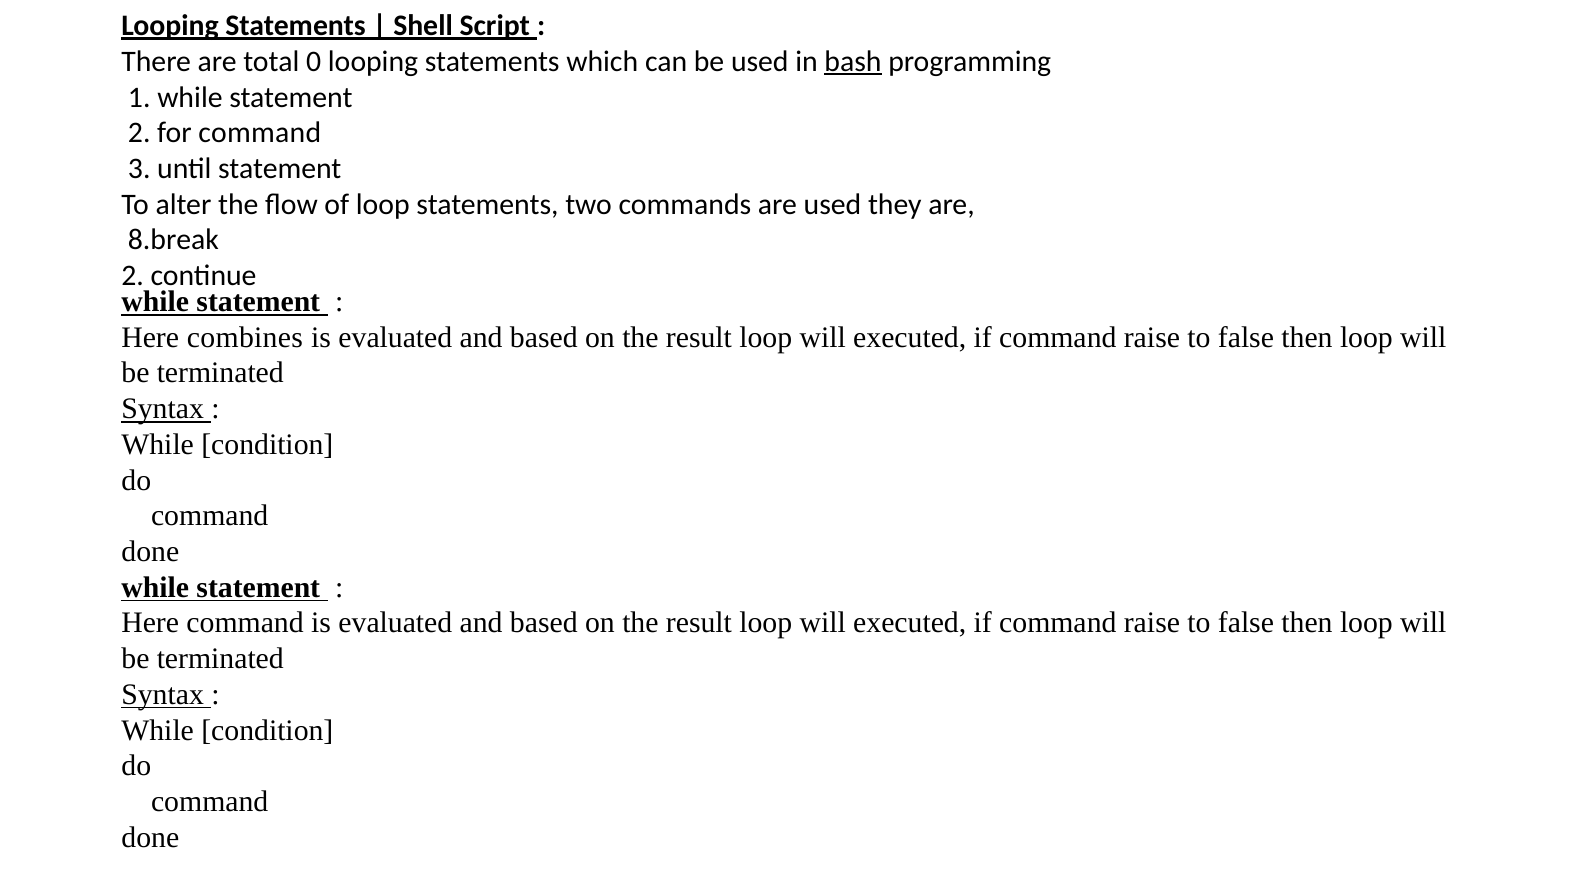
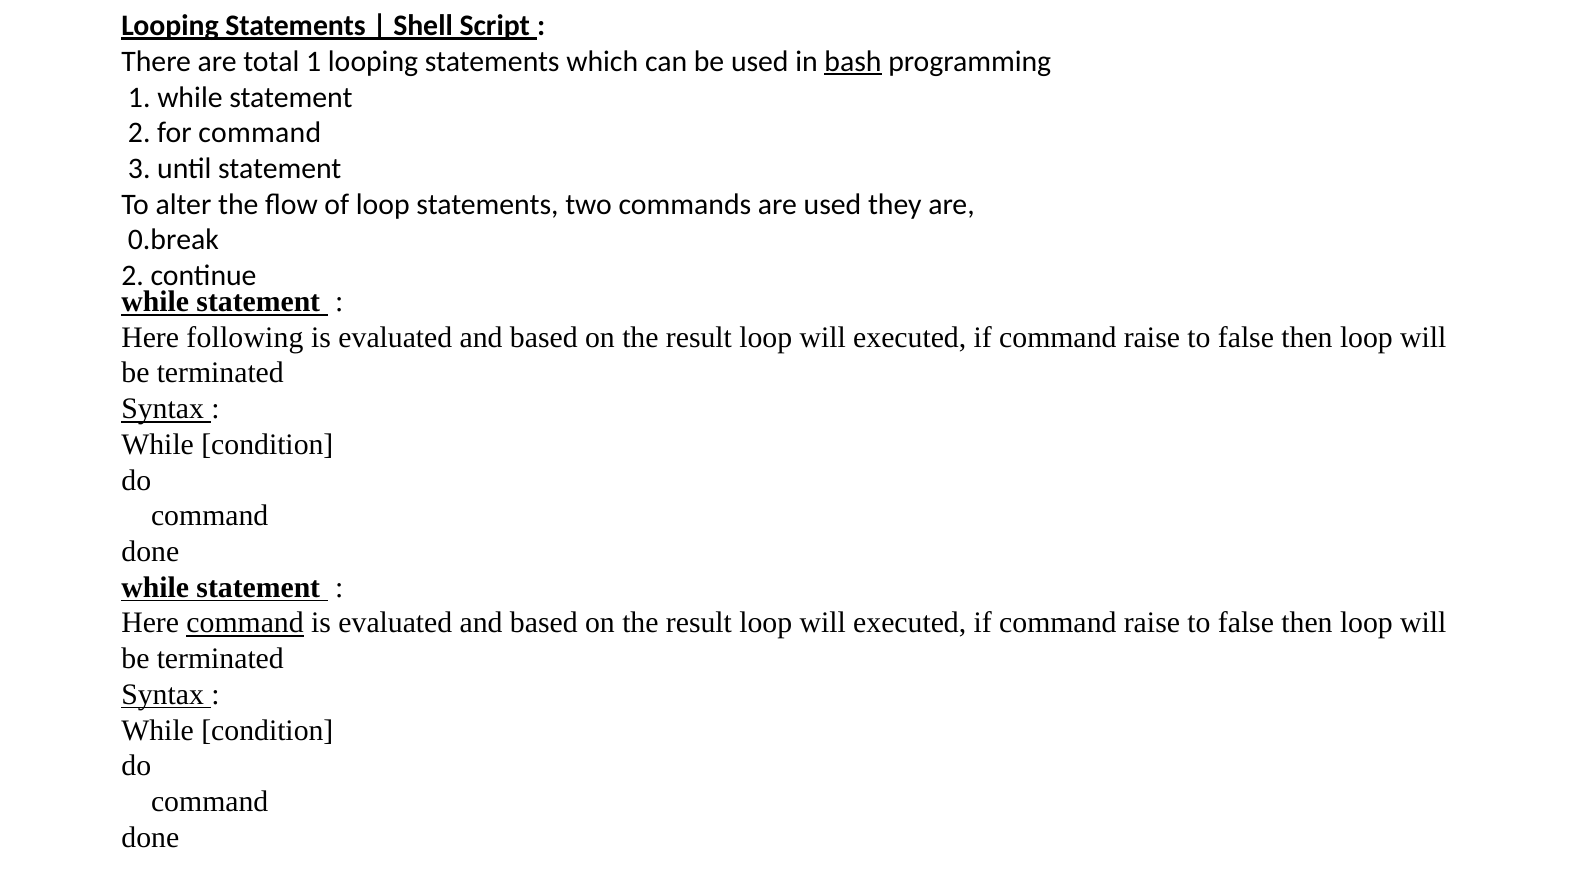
total 0: 0 -> 1 (314, 61)
8.break: 8.break -> 0.break (173, 240)
combines: combines -> following (245, 337)
command underline: none -> present (245, 623)
